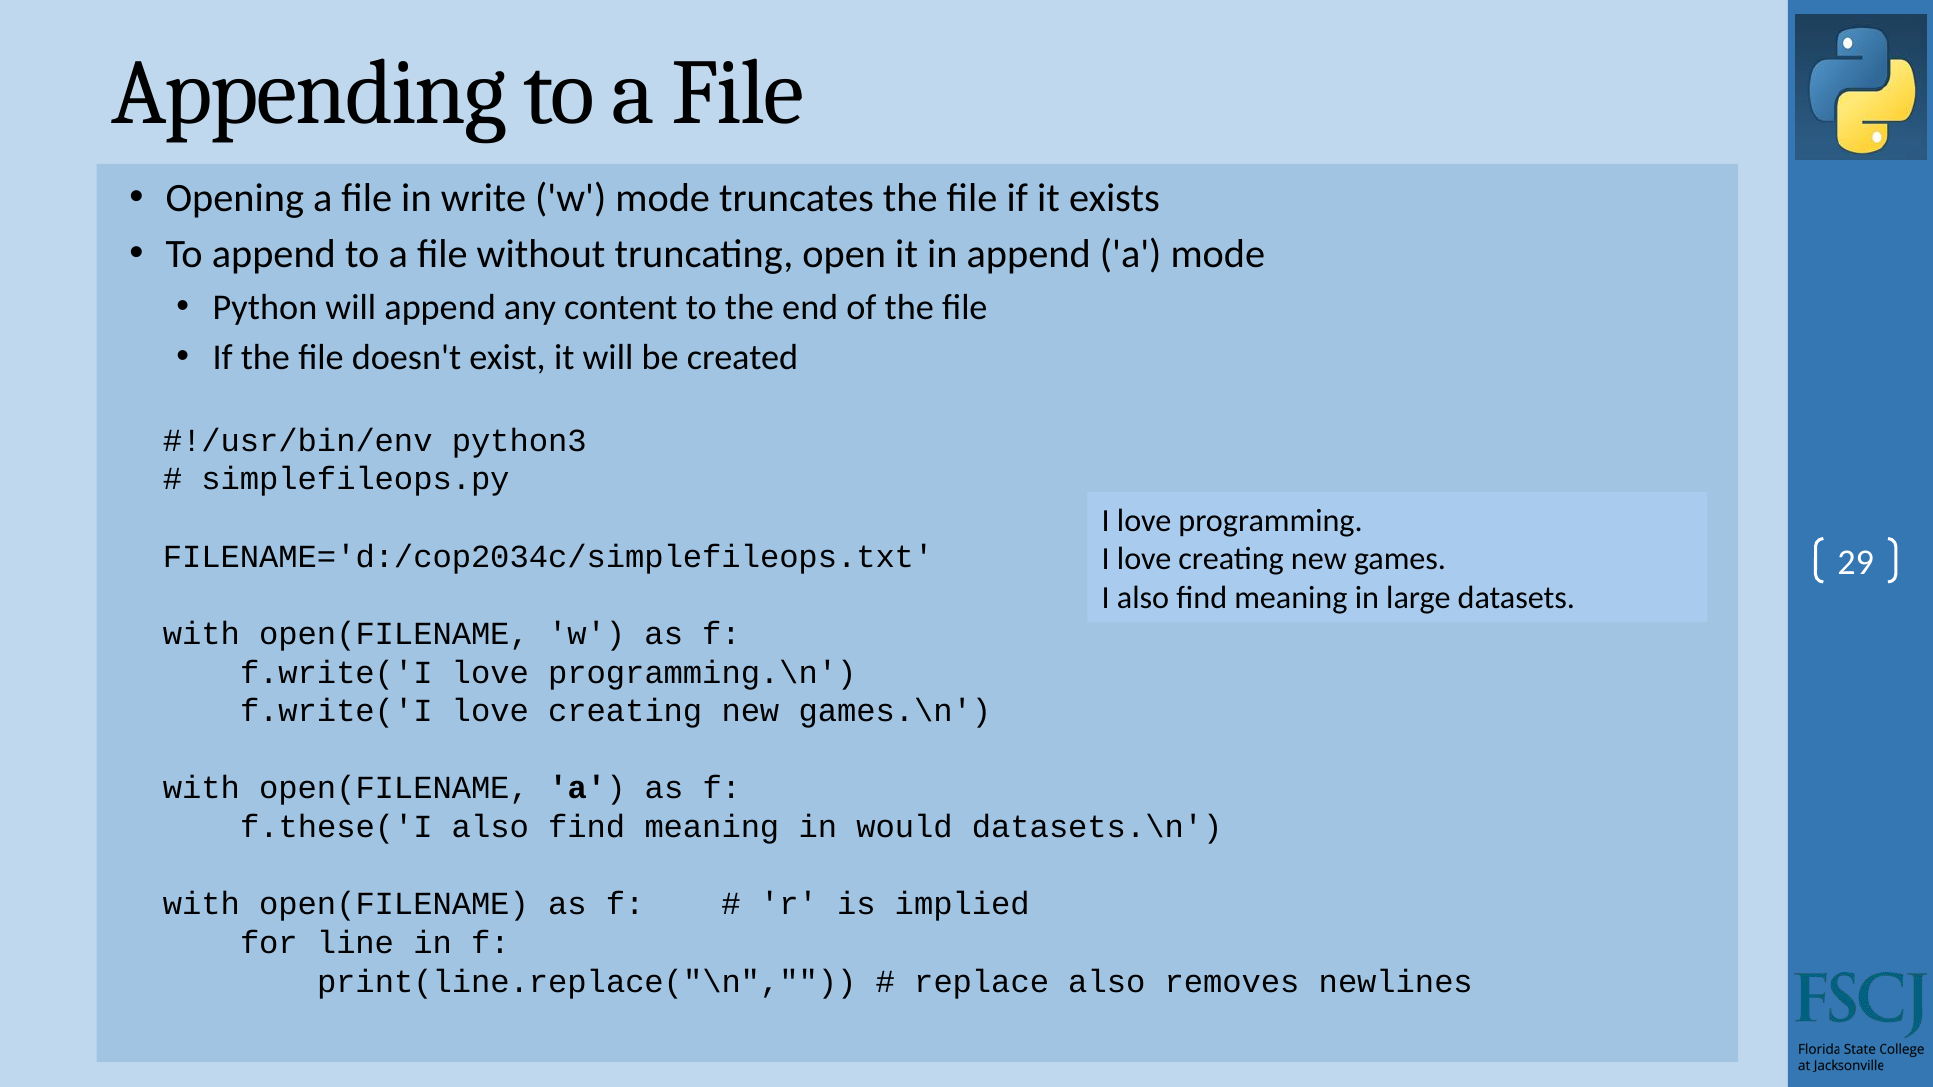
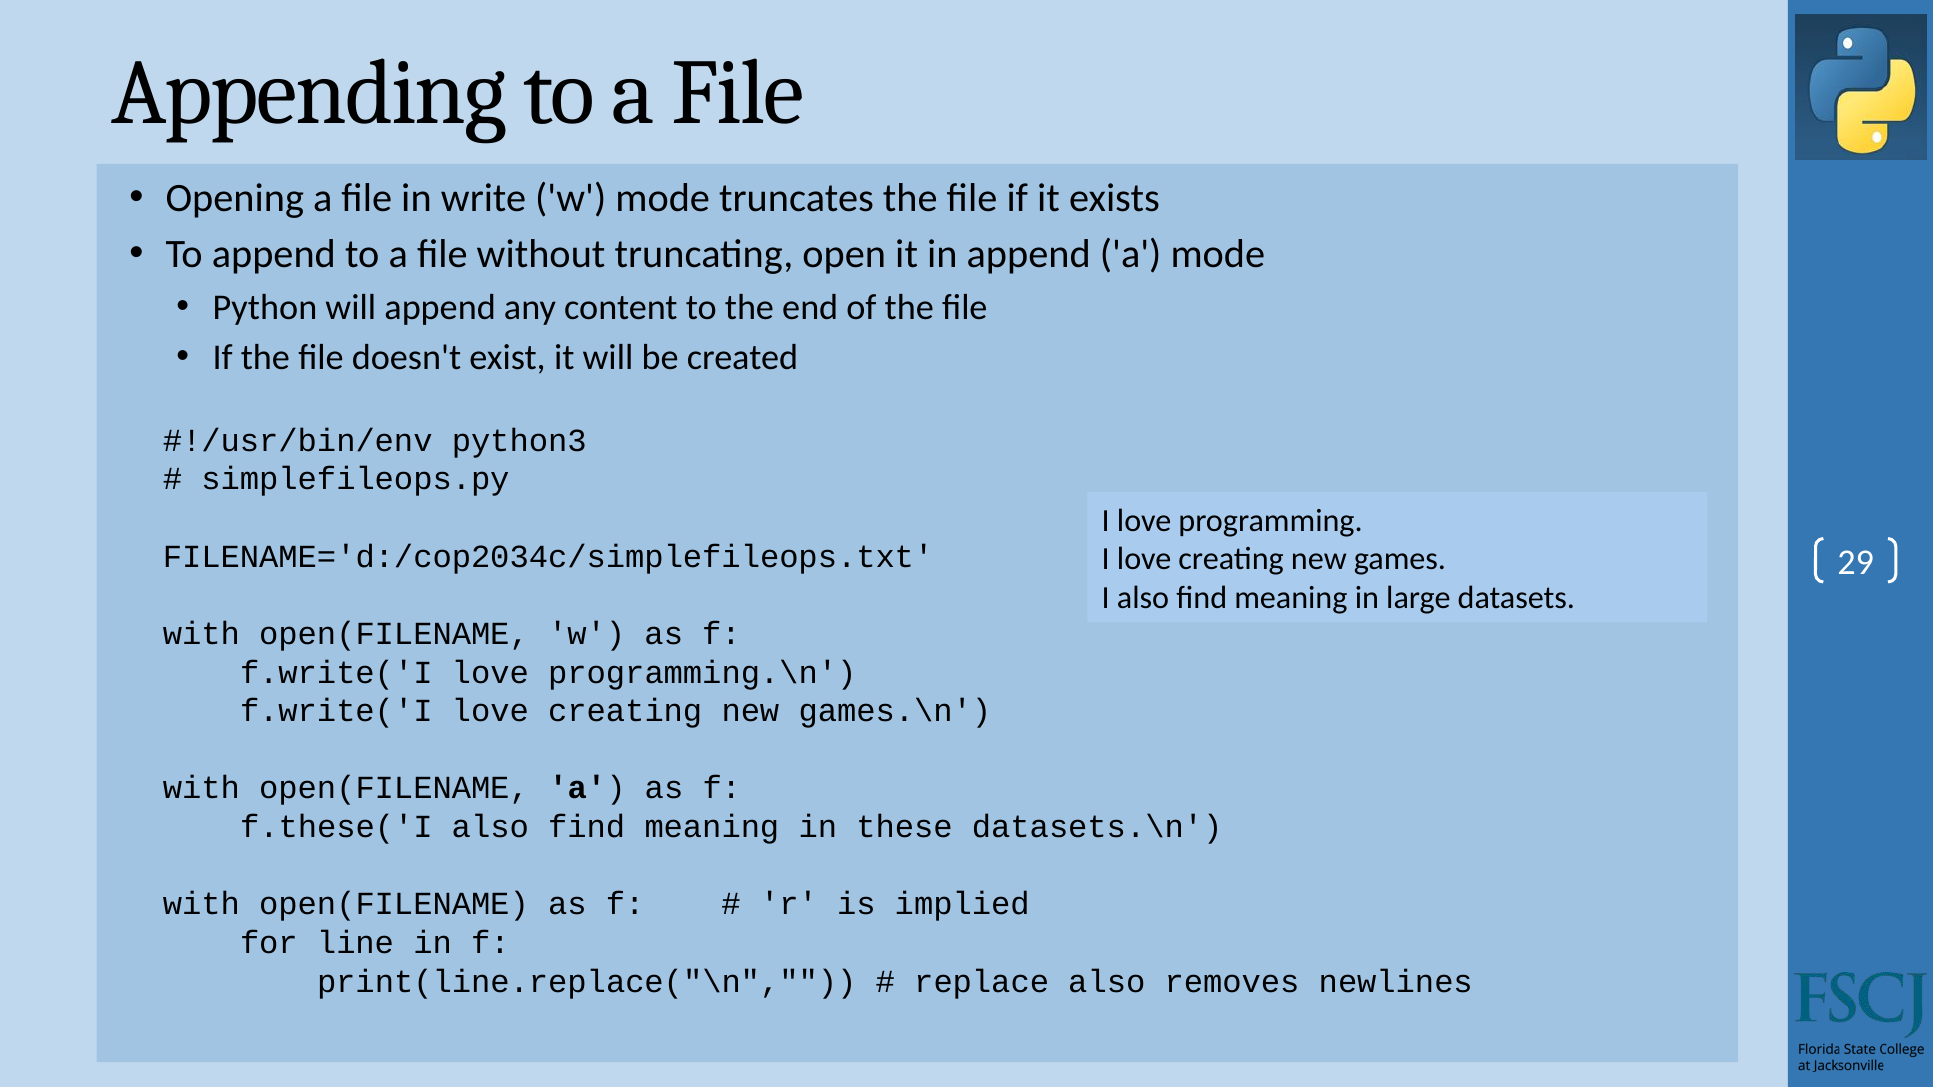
would: would -> these (905, 827)
